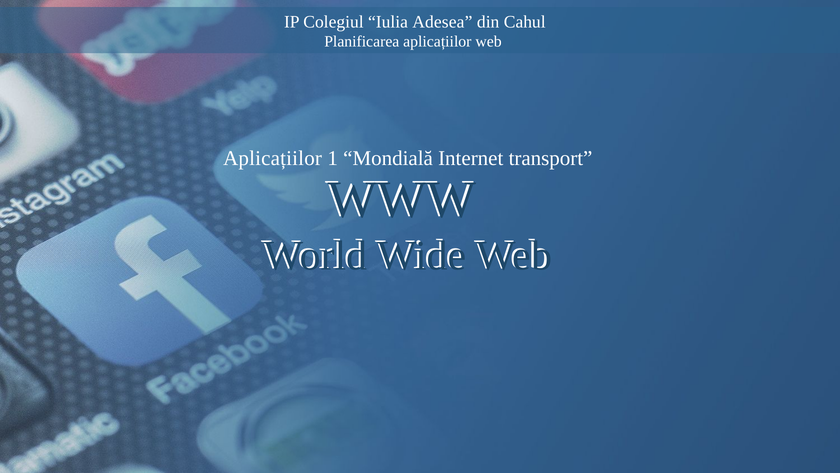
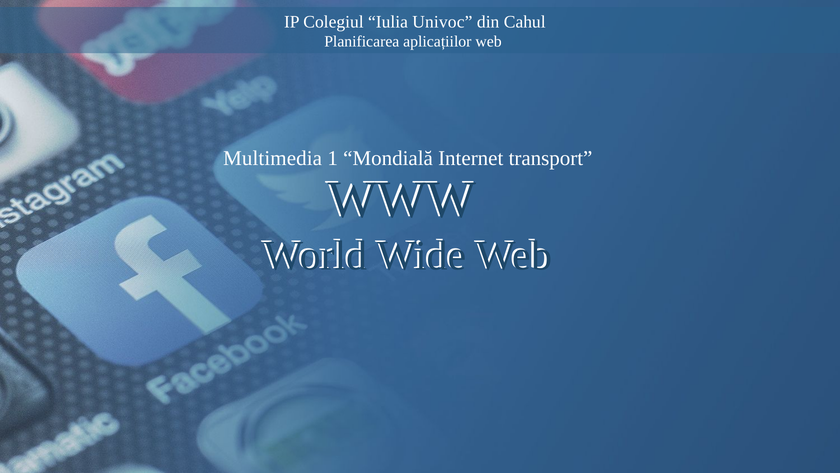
Adesea: Adesea -> Univoc (442, 22)
Aplicațiilor: Aplicațiilor -> Multimedia (273, 158)
